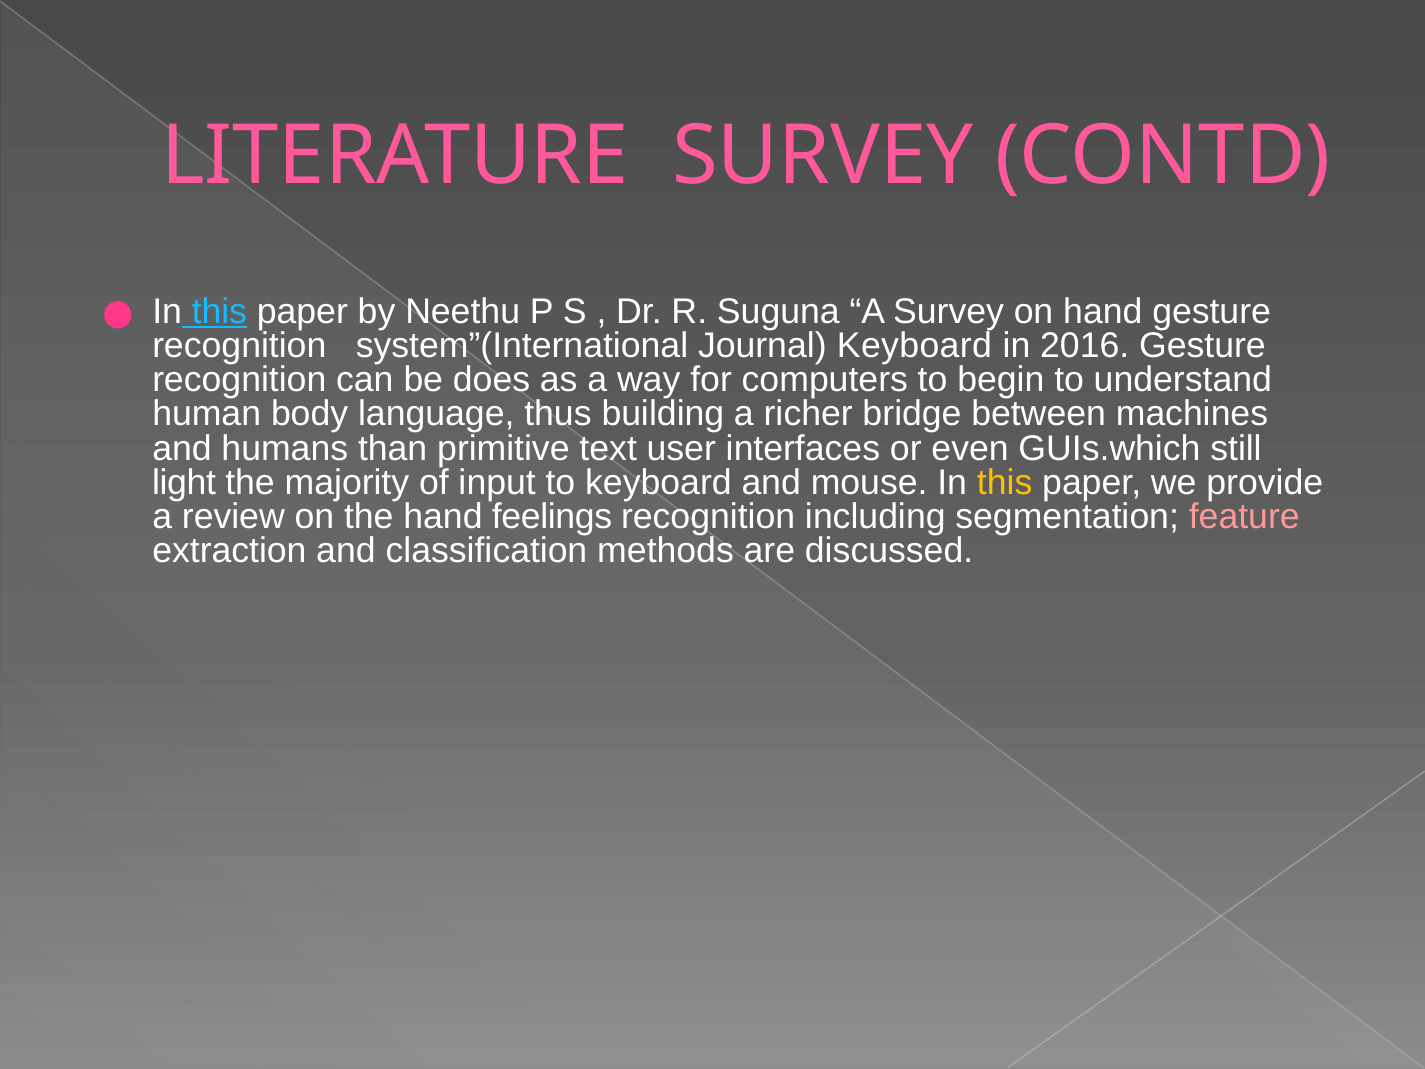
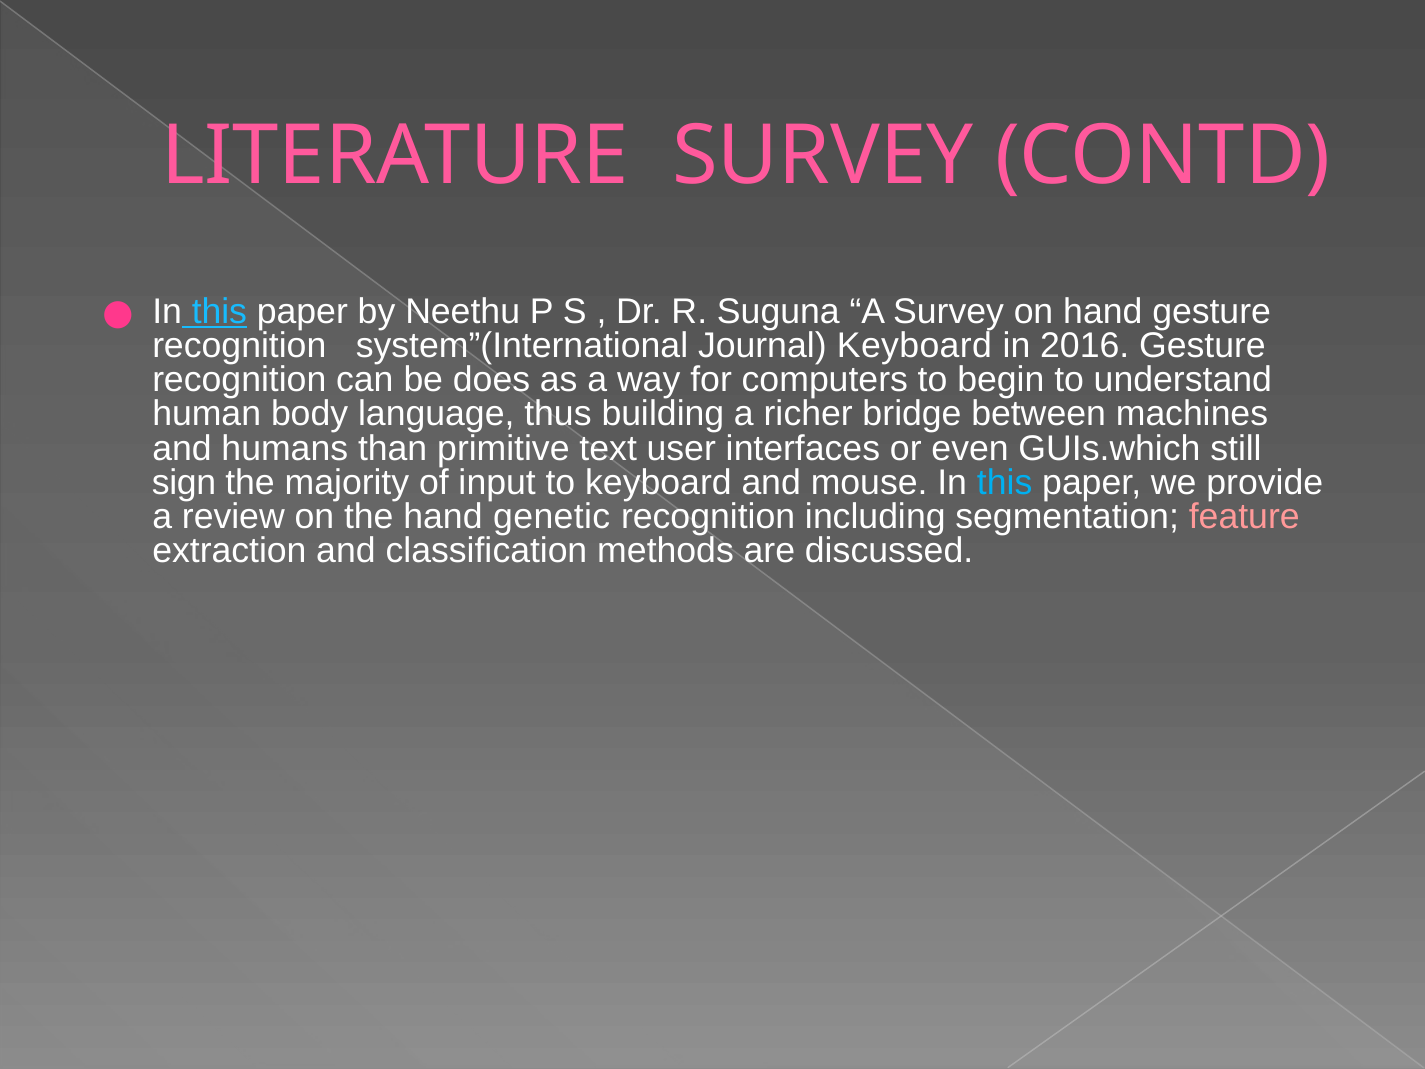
light: light -> sign (184, 483)
this colour: yellow -> light blue (1005, 483)
feelings: feelings -> genetic (552, 517)
